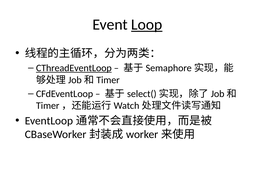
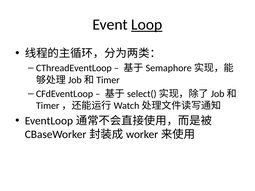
CThreadEventLoop underline: present -> none (74, 68)
